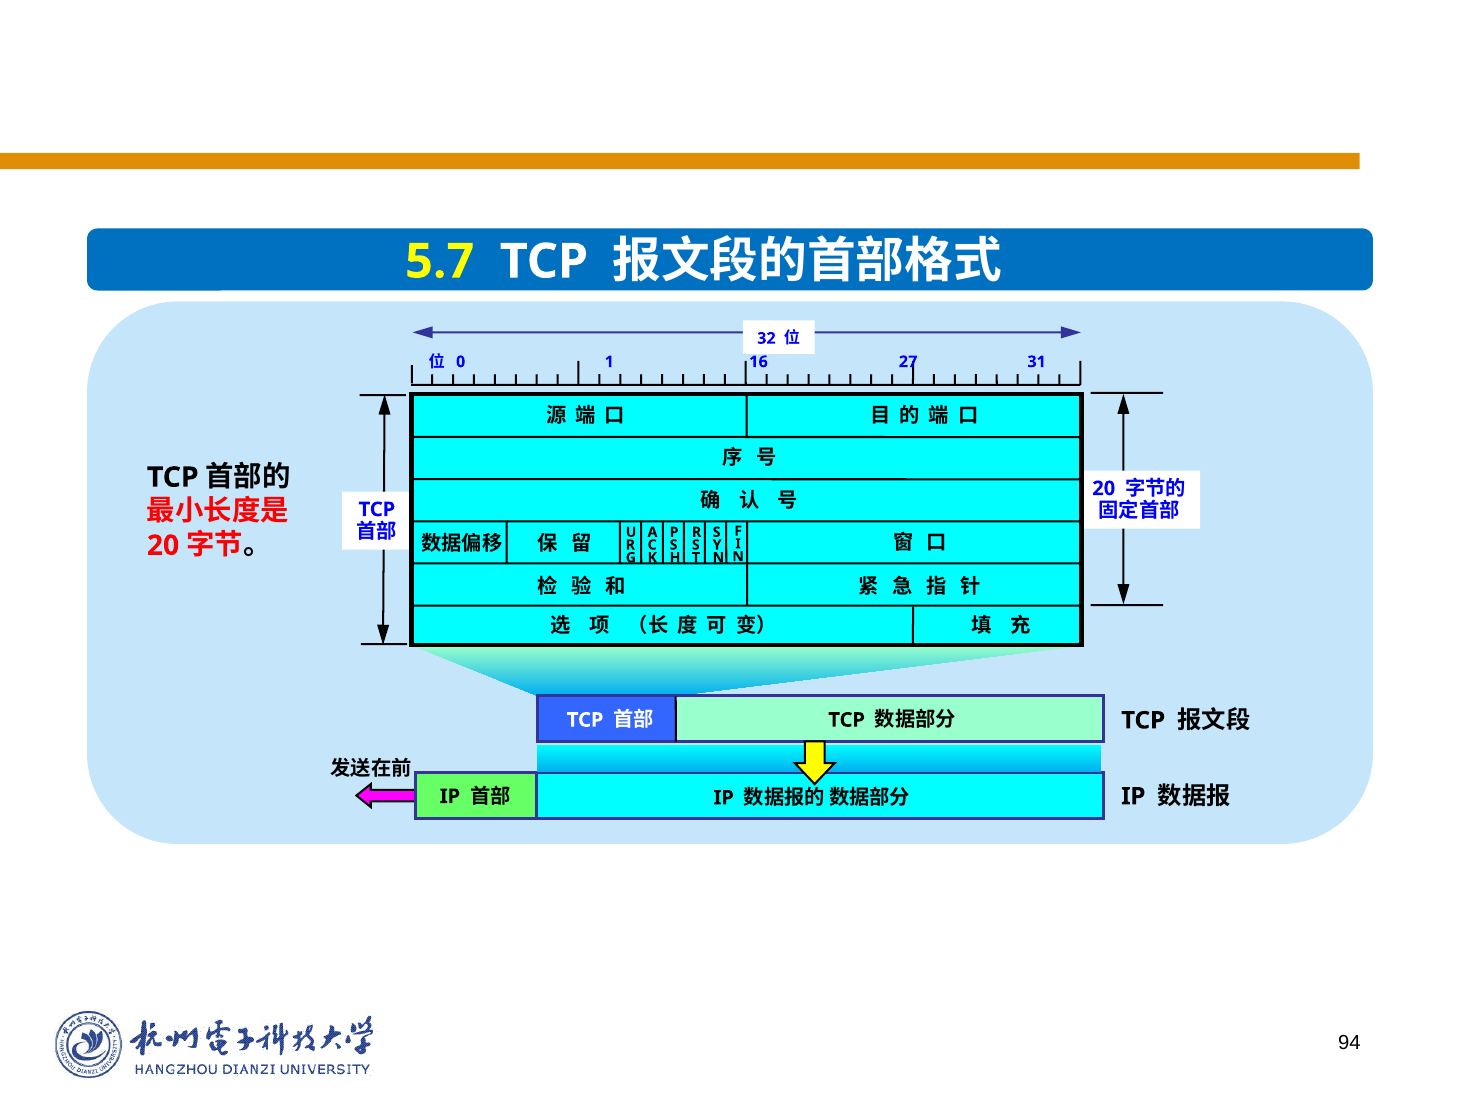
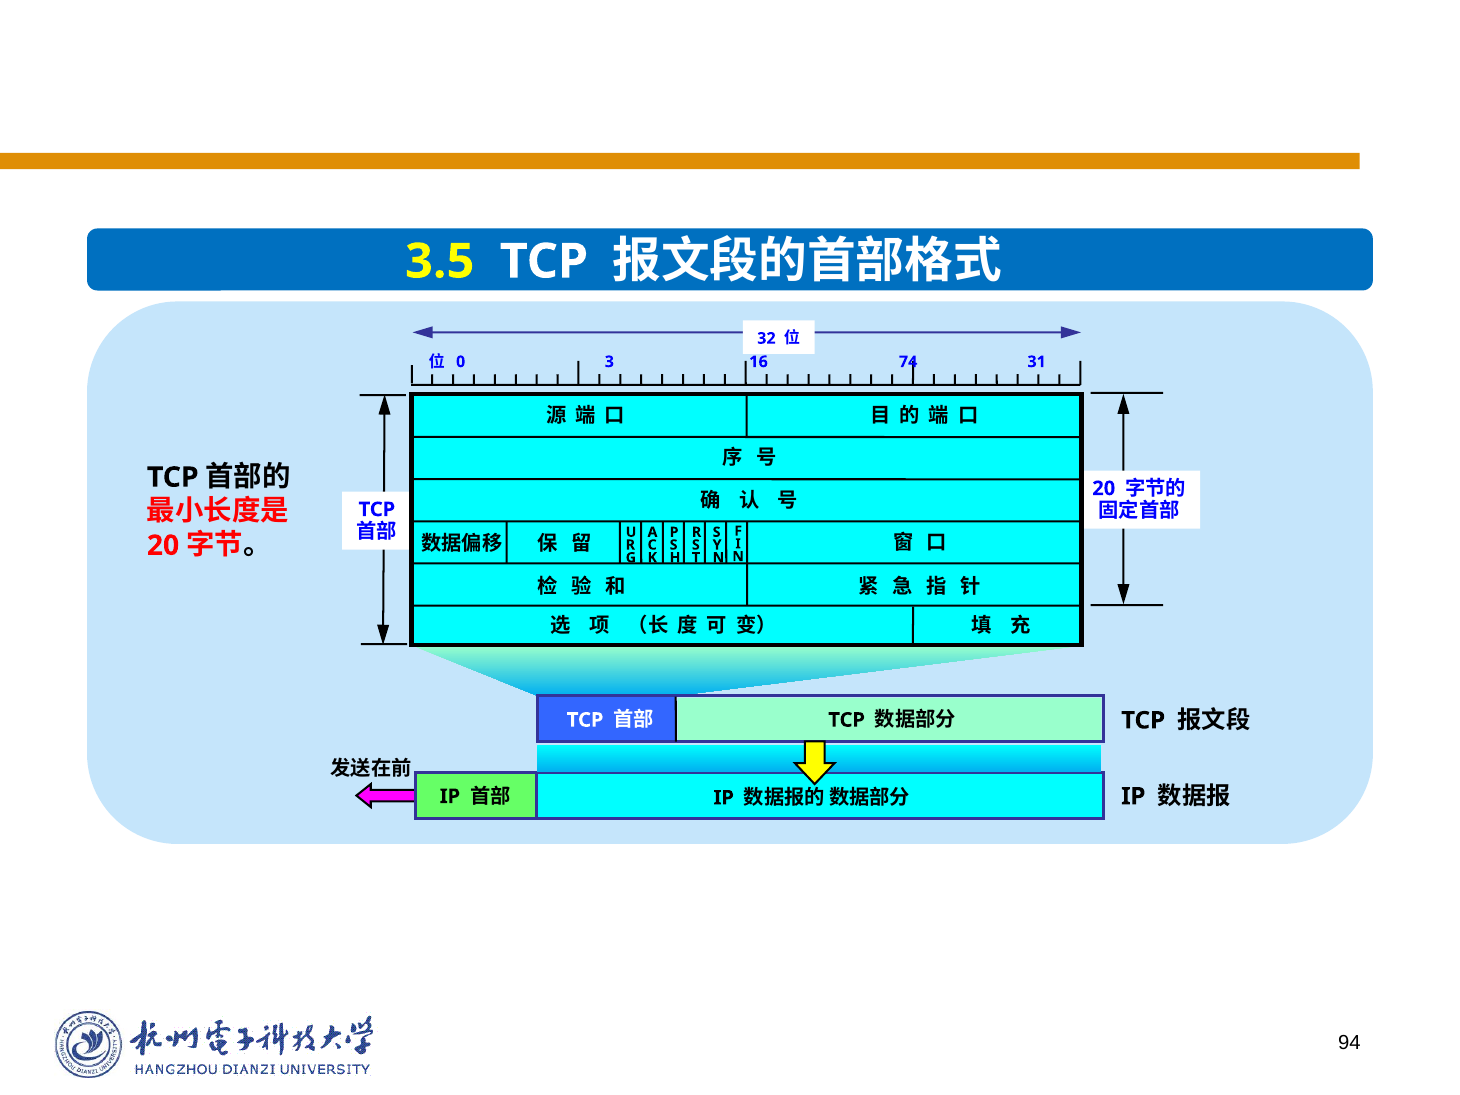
5.7: 5.7 -> 3.5 (440, 261)
1: 1 -> 3 (609, 362)
27: 27 -> 74 (908, 362)
